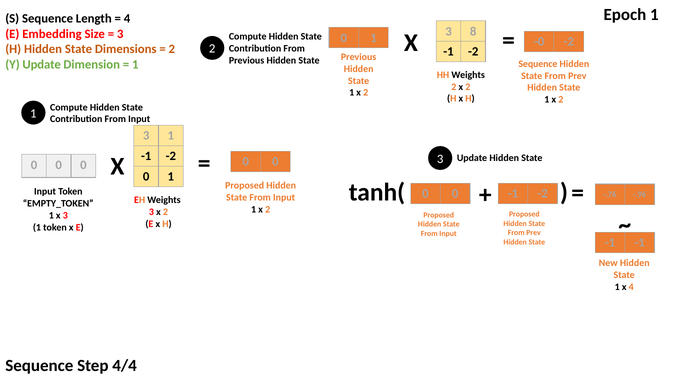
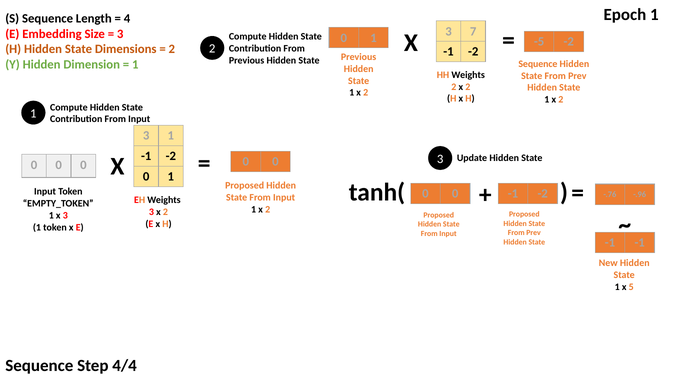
8: 8 -> 7 (473, 31)
-0: -0 -> -5 (539, 42)
Y Update: Update -> Hidden (42, 64)
x 4: 4 -> 5 (631, 287)
